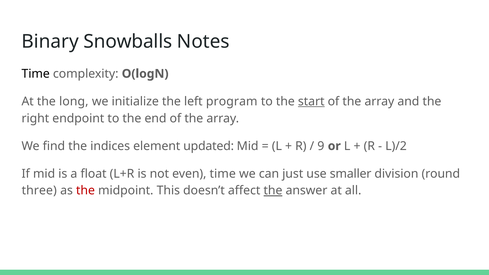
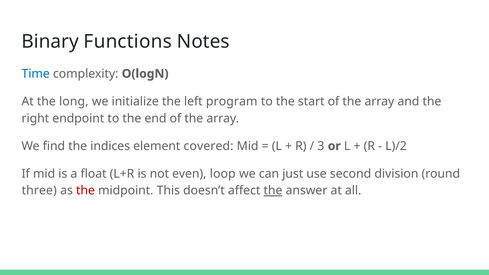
Snowballs: Snowballs -> Functions (128, 41)
Time colour: black -> blue (36, 74)
start underline: present -> none (311, 101)
updated: updated -> covered (208, 146)
9: 9 -> 3 (321, 146)
even time: time -> loop (223, 174)
smaller: smaller -> second (351, 174)
